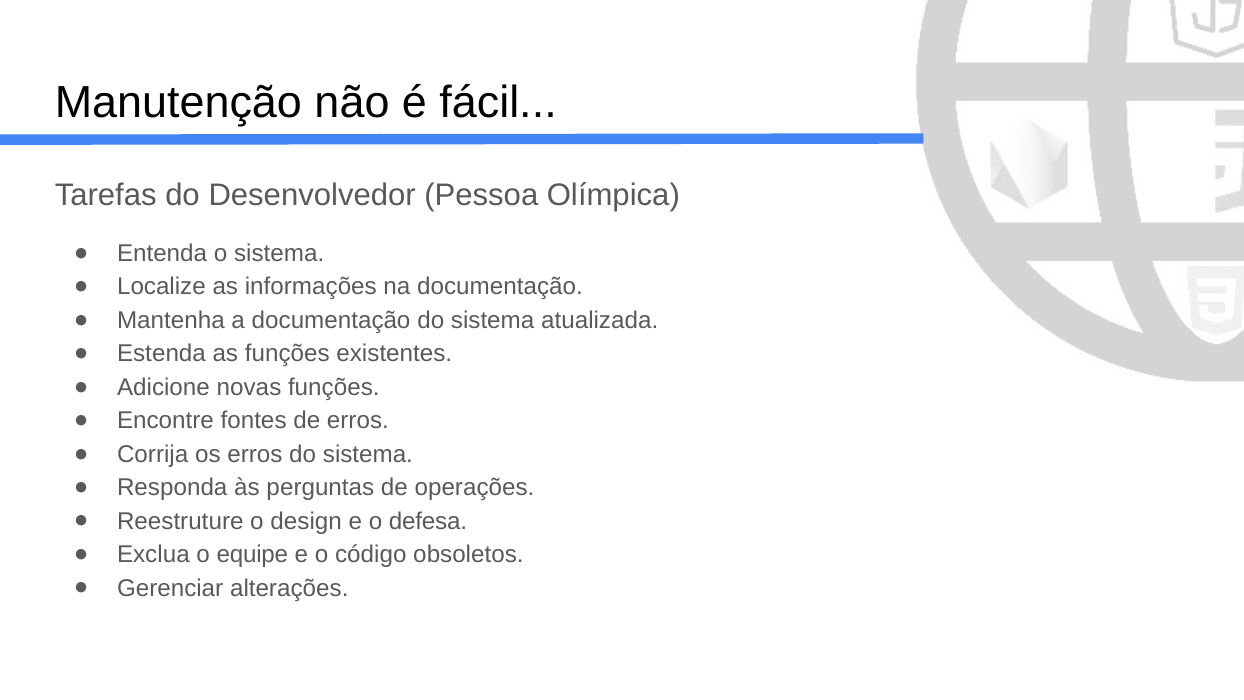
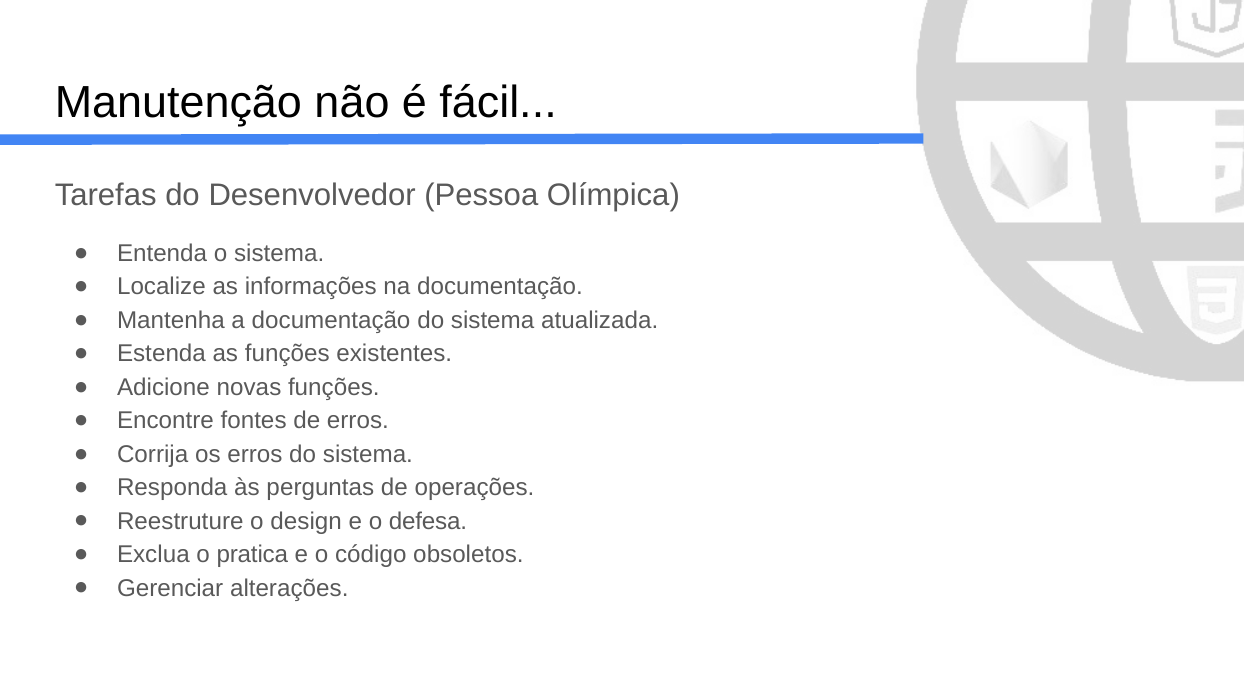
equipe: equipe -> pratica (252, 555)
